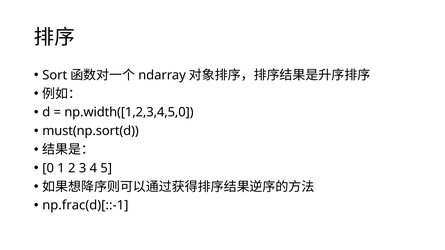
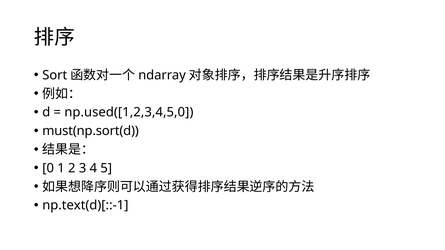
np.width([1,2,3,4,5,0: np.width([1,2,3,4,5,0 -> np.used([1,2,3,4,5,0 (129, 112)
np.frac(d)[::-1: np.frac(d)[::-1 -> np.text(d)[::-1 (85, 206)
